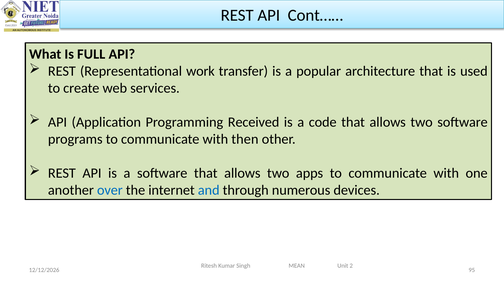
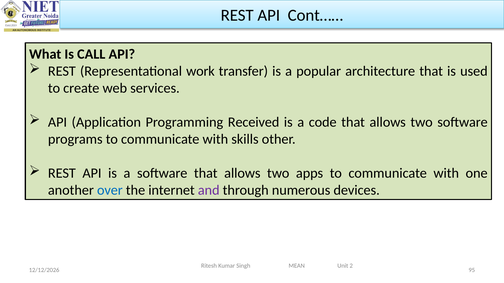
FULL: FULL -> CALL (91, 54)
then: then -> skills (245, 139)
and colour: blue -> purple (209, 190)
